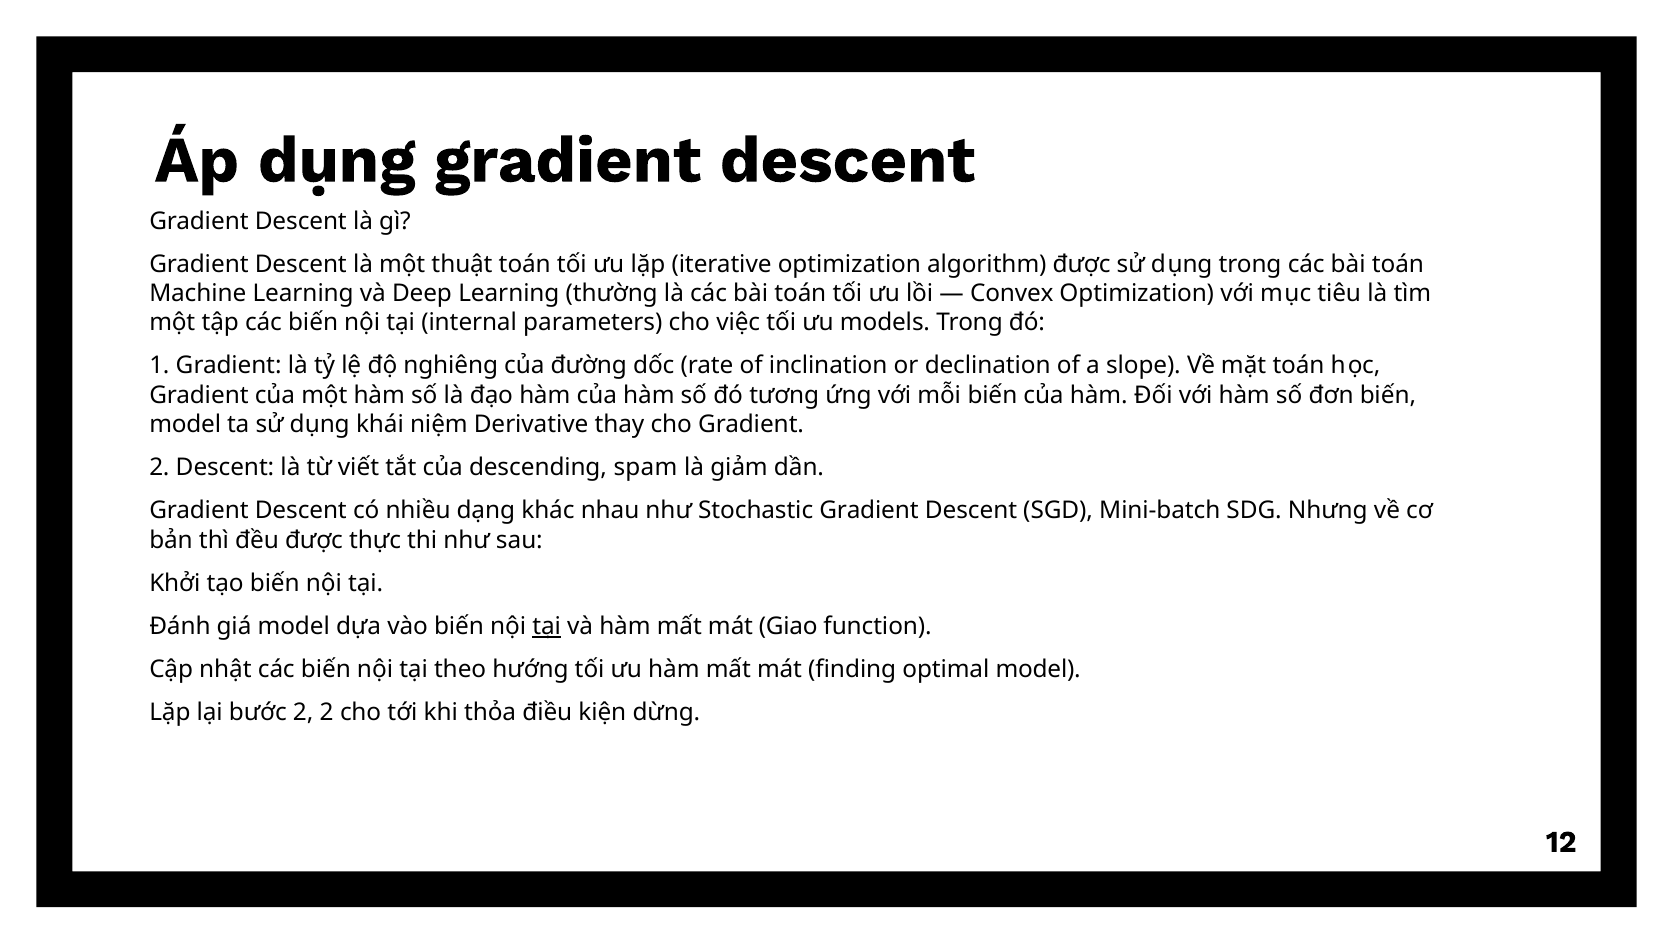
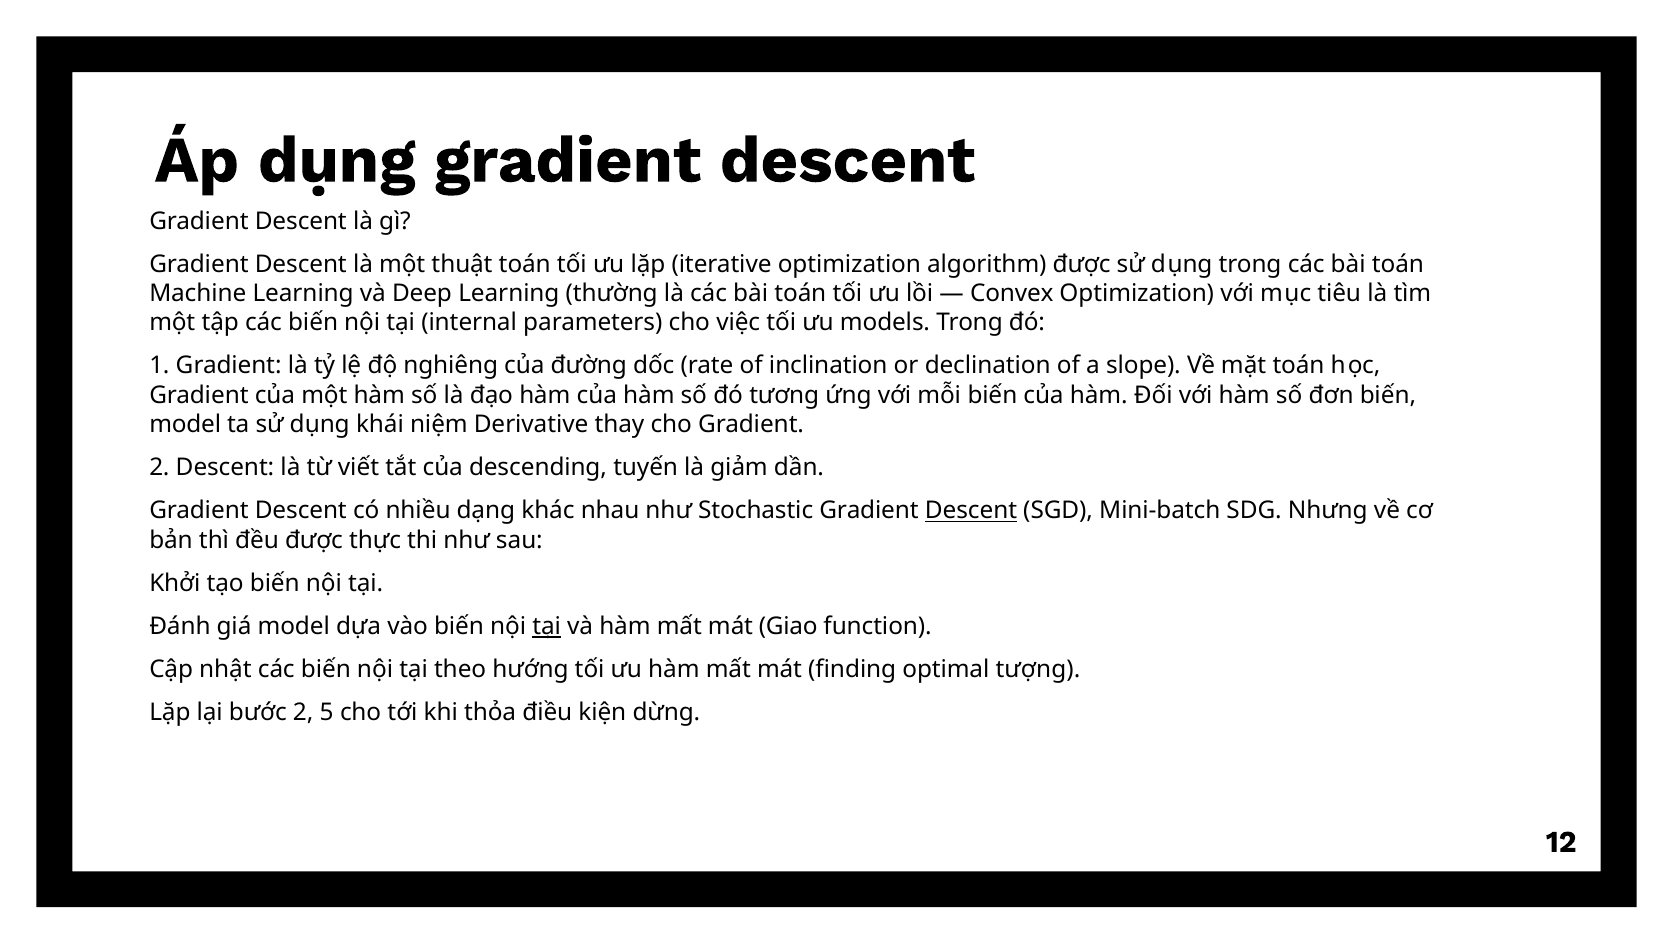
spam: spam -> tuyến (646, 468)
Descent underline: none -> present (971, 511)
optimal model: model -> tượng (1038, 670)
2 2: 2 -> 5 (327, 713)
